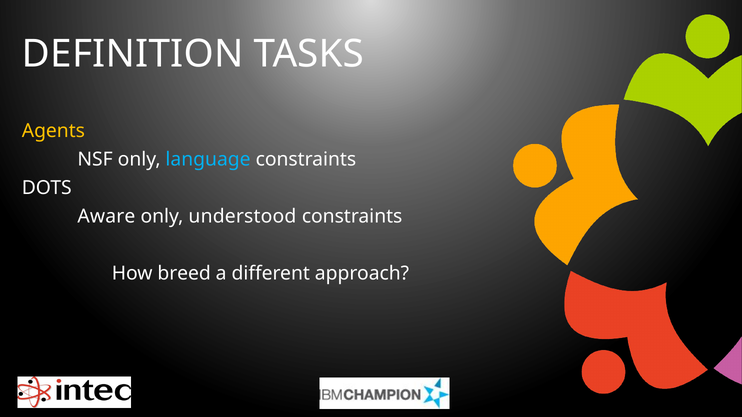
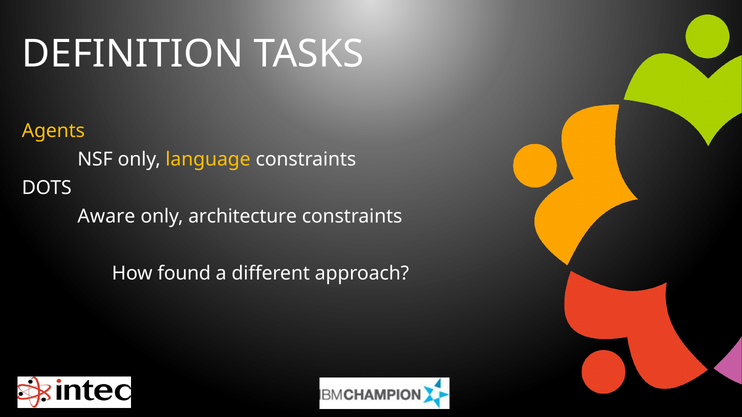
language colour: light blue -> yellow (208, 159)
understood: understood -> architecture (243, 217)
breed: breed -> found (184, 274)
